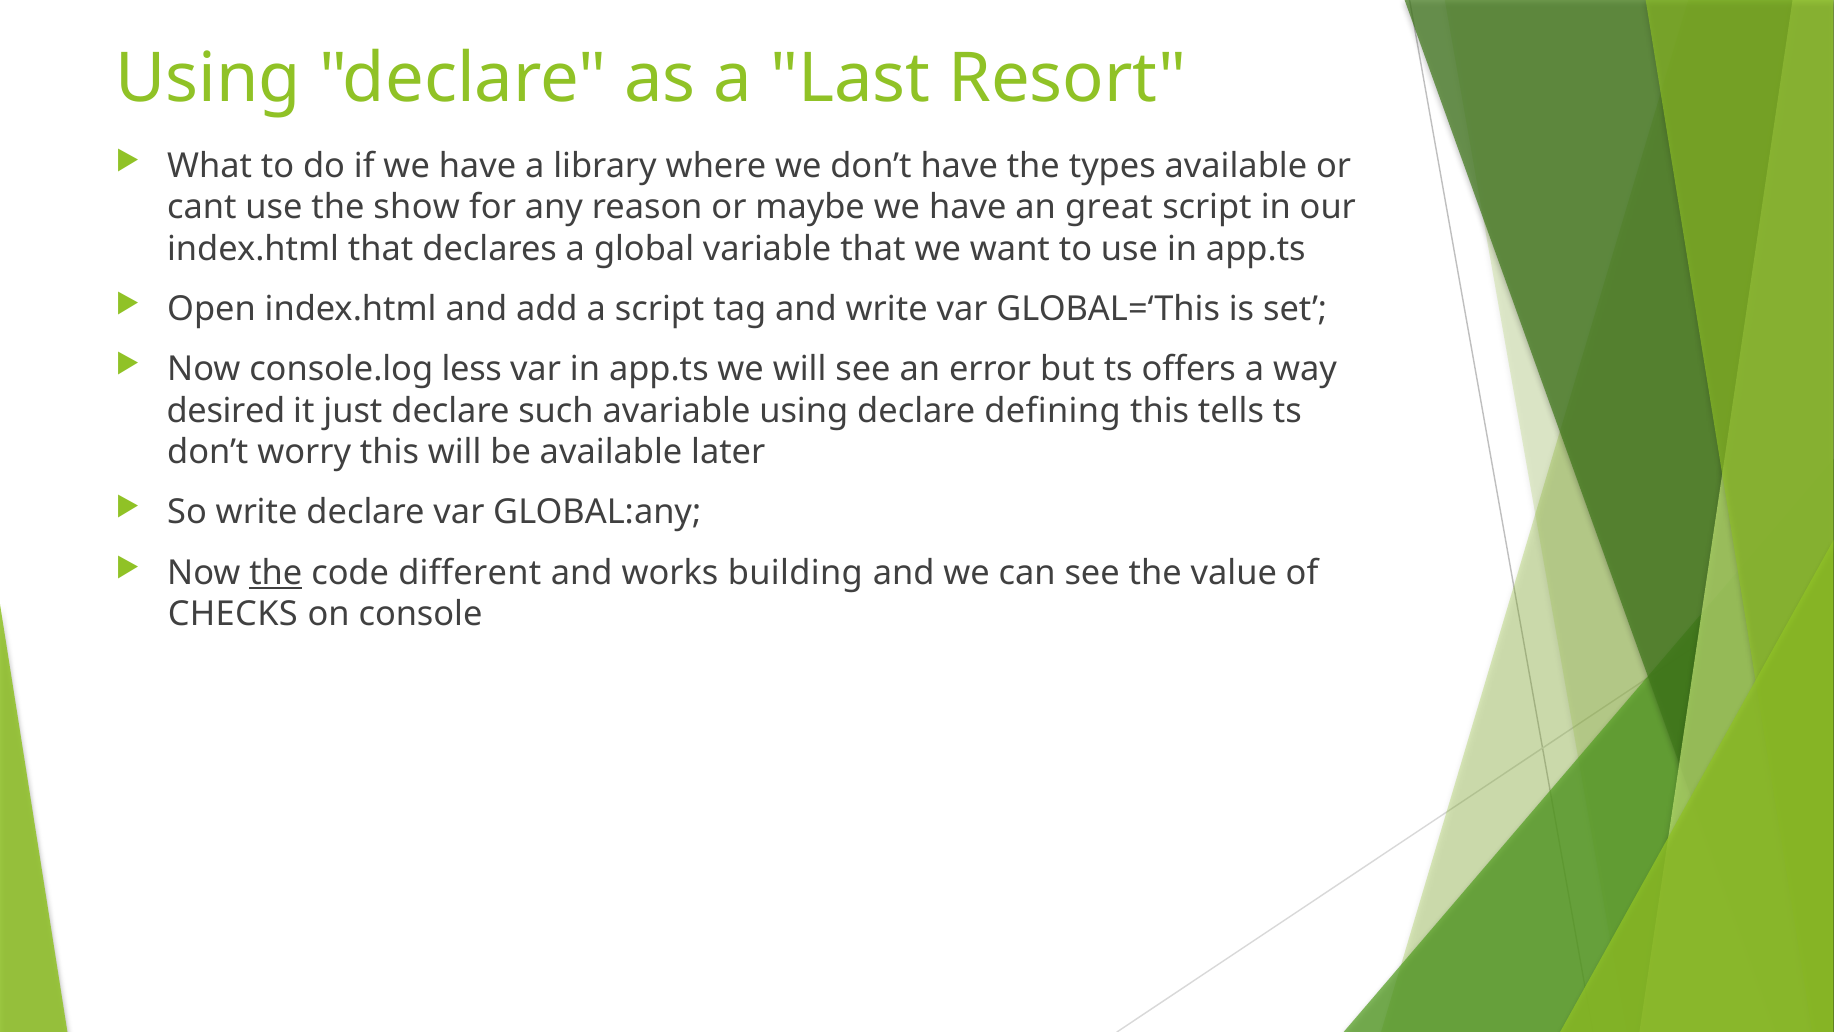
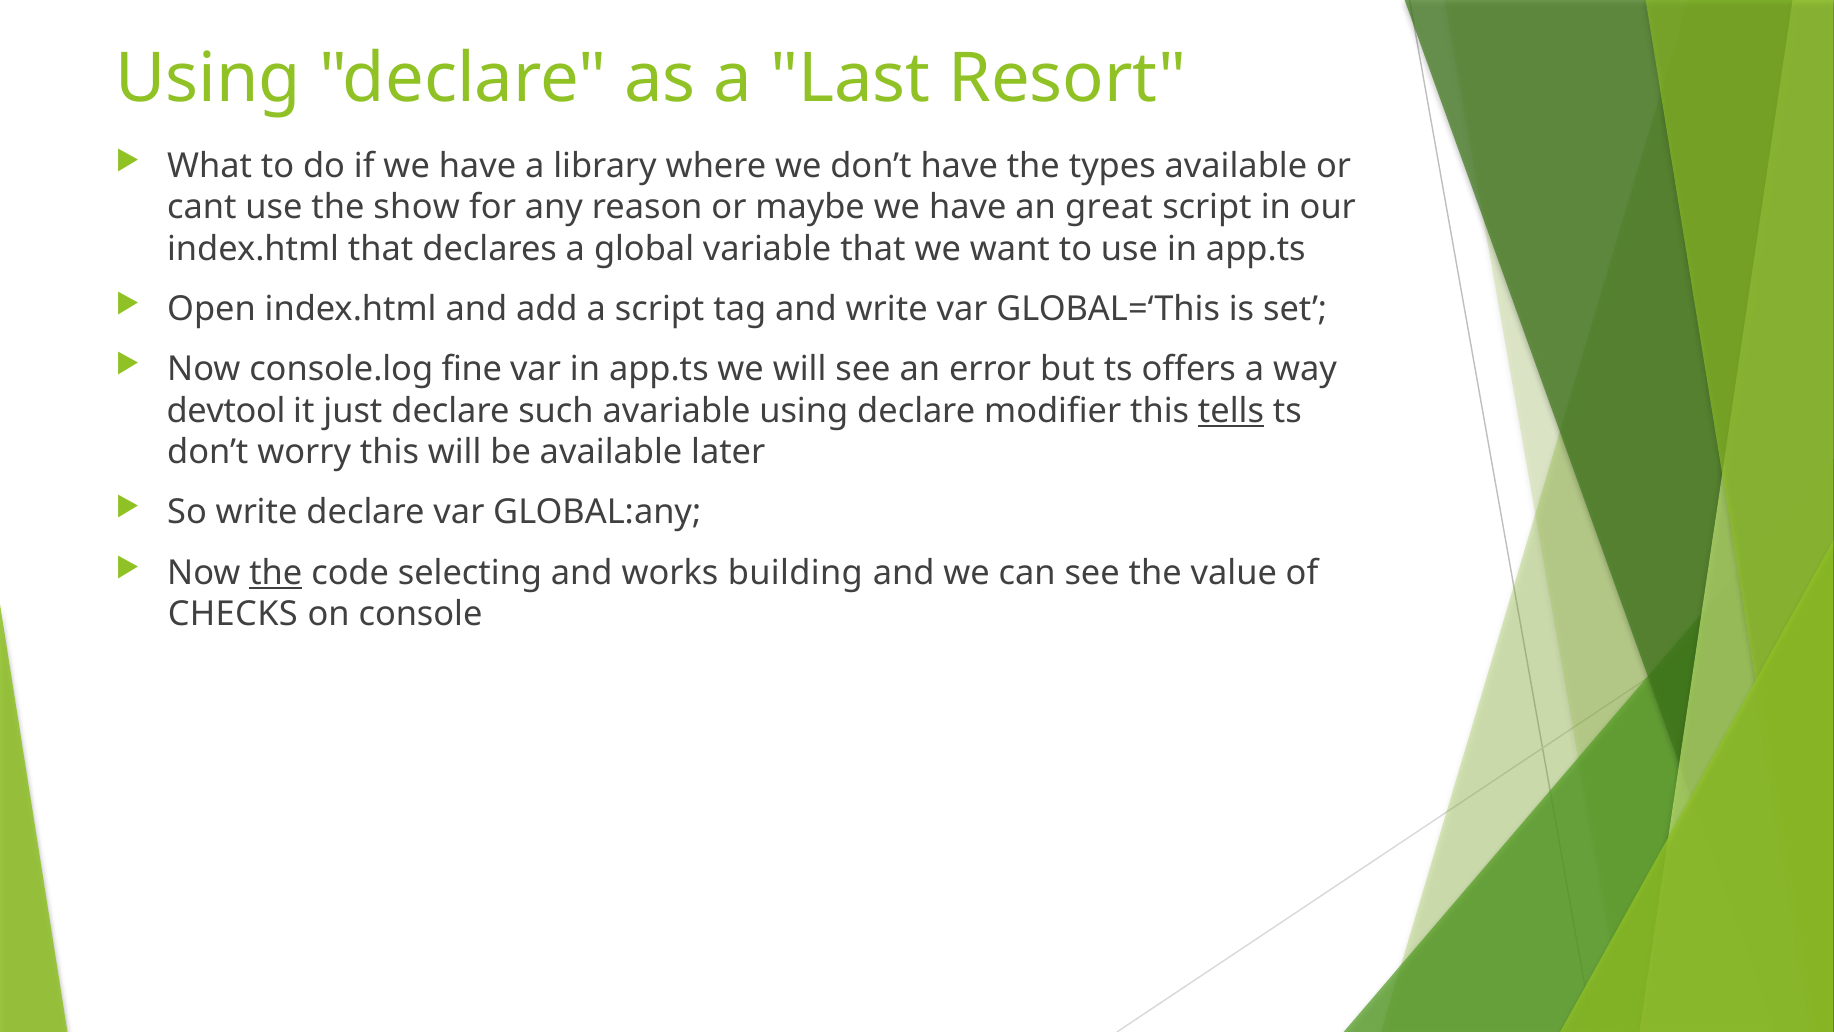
less: less -> fine (472, 369)
desired: desired -> devtool (226, 411)
defining: defining -> modifier (1053, 411)
tells underline: none -> present (1231, 411)
different: different -> selecting (470, 573)
